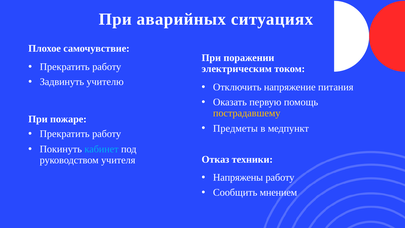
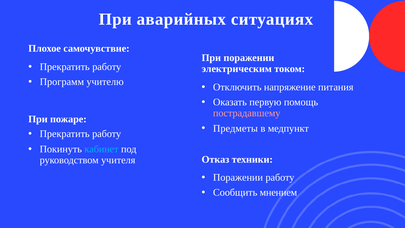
Задвинуть: Задвинуть -> Программ (62, 82)
пострадавшему colour: yellow -> pink (247, 113)
Напряжены: Напряжены -> Поражении (238, 177)
